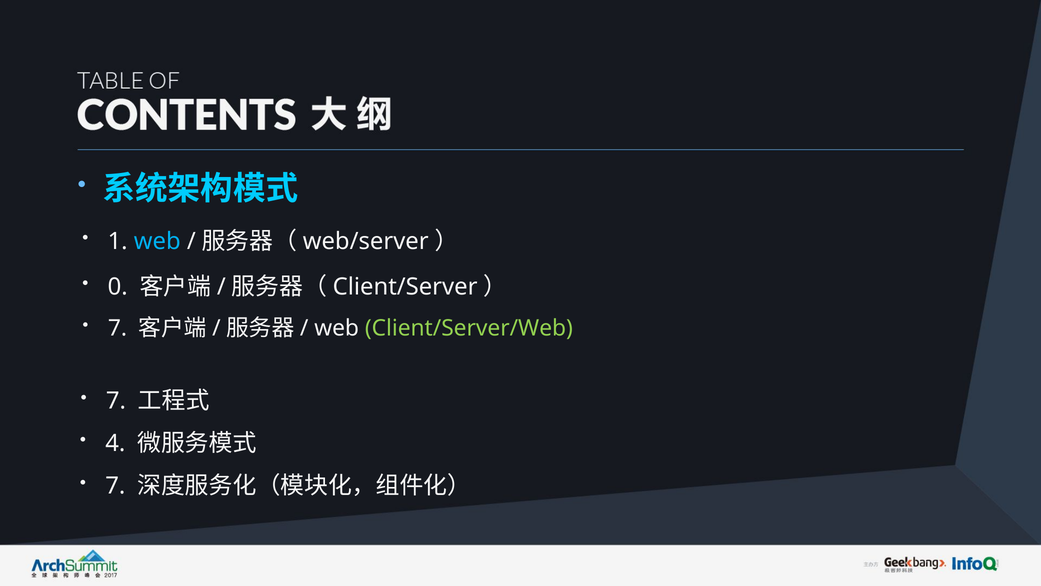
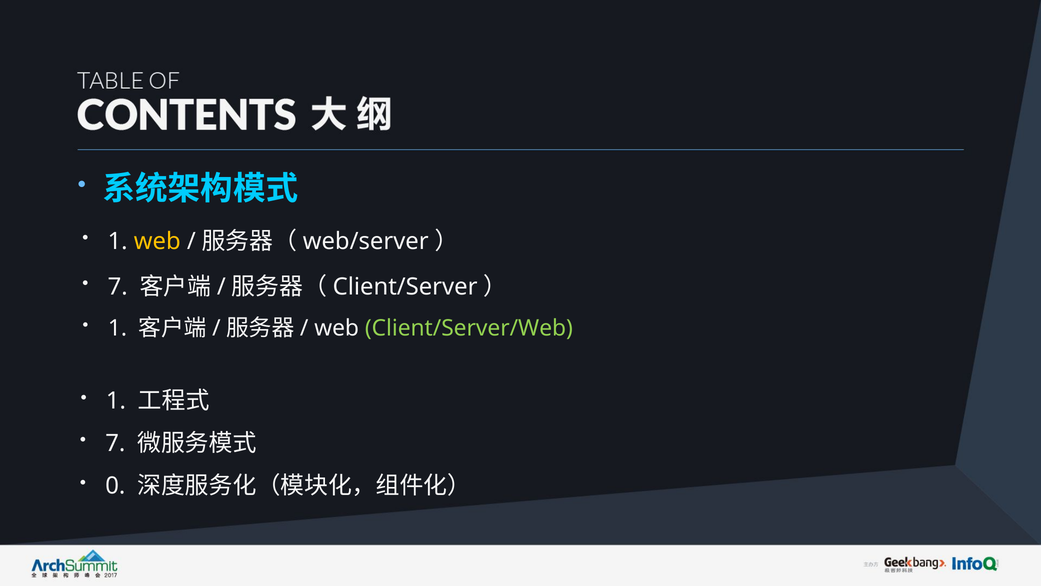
web colour: light blue -> yellow (157, 241)
0: 0 -> 7 (118, 287)
7: 7 -> 1 (117, 328)
7: 7 -> 1 (116, 401)
4: 4 -> 7 (115, 443)
7: 7 -> 0 (115, 486)
